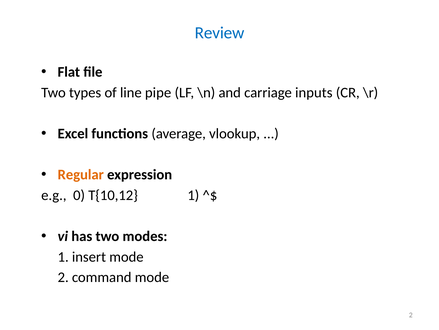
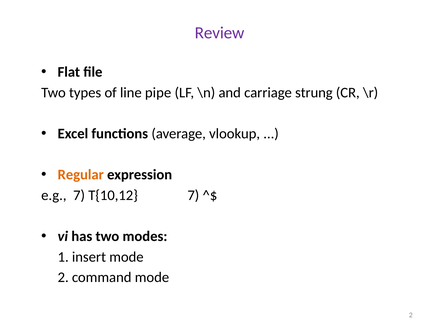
Review colour: blue -> purple (220, 33)
inputs: inputs -> strung (314, 92)
e.g 0: 0 -> 7 (79, 195)
T{10,12 1: 1 -> 7 (193, 195)
